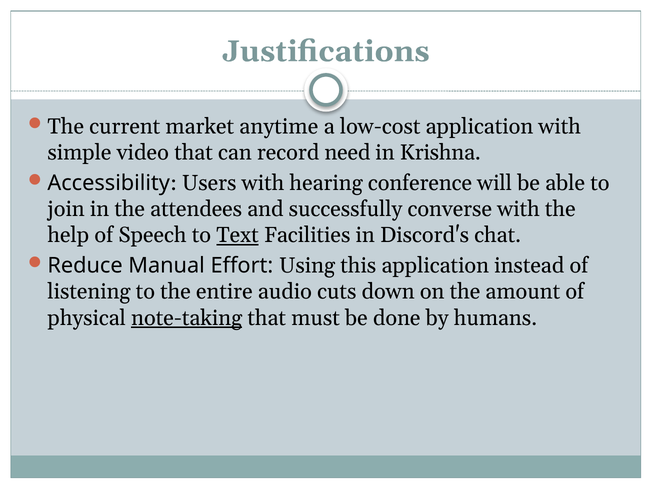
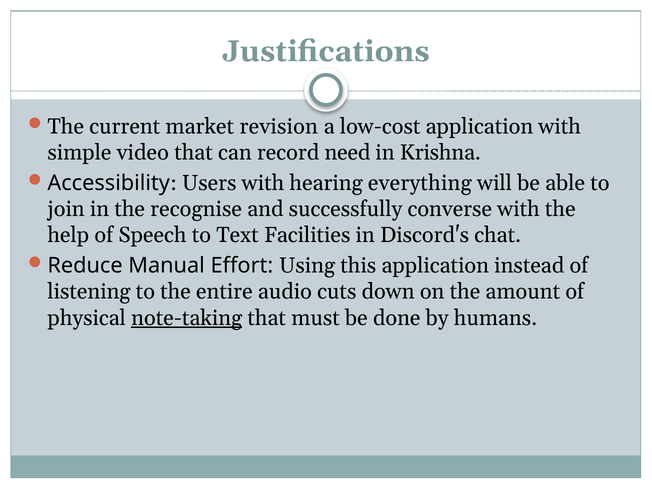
anytime: anytime -> revision (279, 127)
conference: conference -> everything (420, 183)
attendees: attendees -> recognise (196, 209)
Text underline: present -> none (237, 235)
